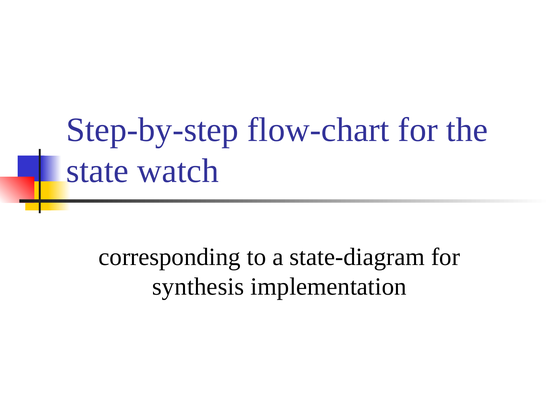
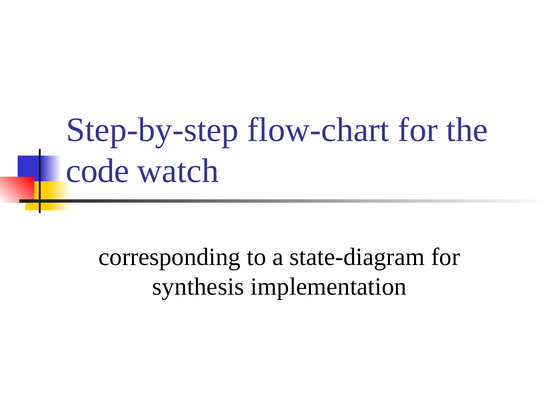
state: state -> code (98, 171)
